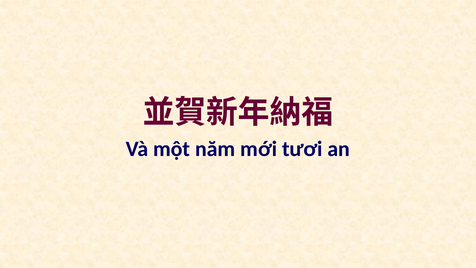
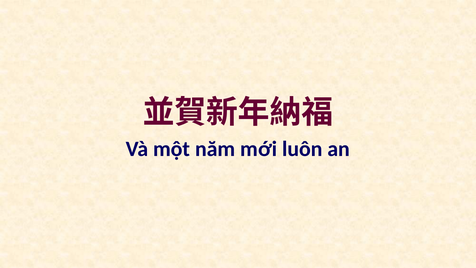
tươi: tươi -> luôn (302, 149)
